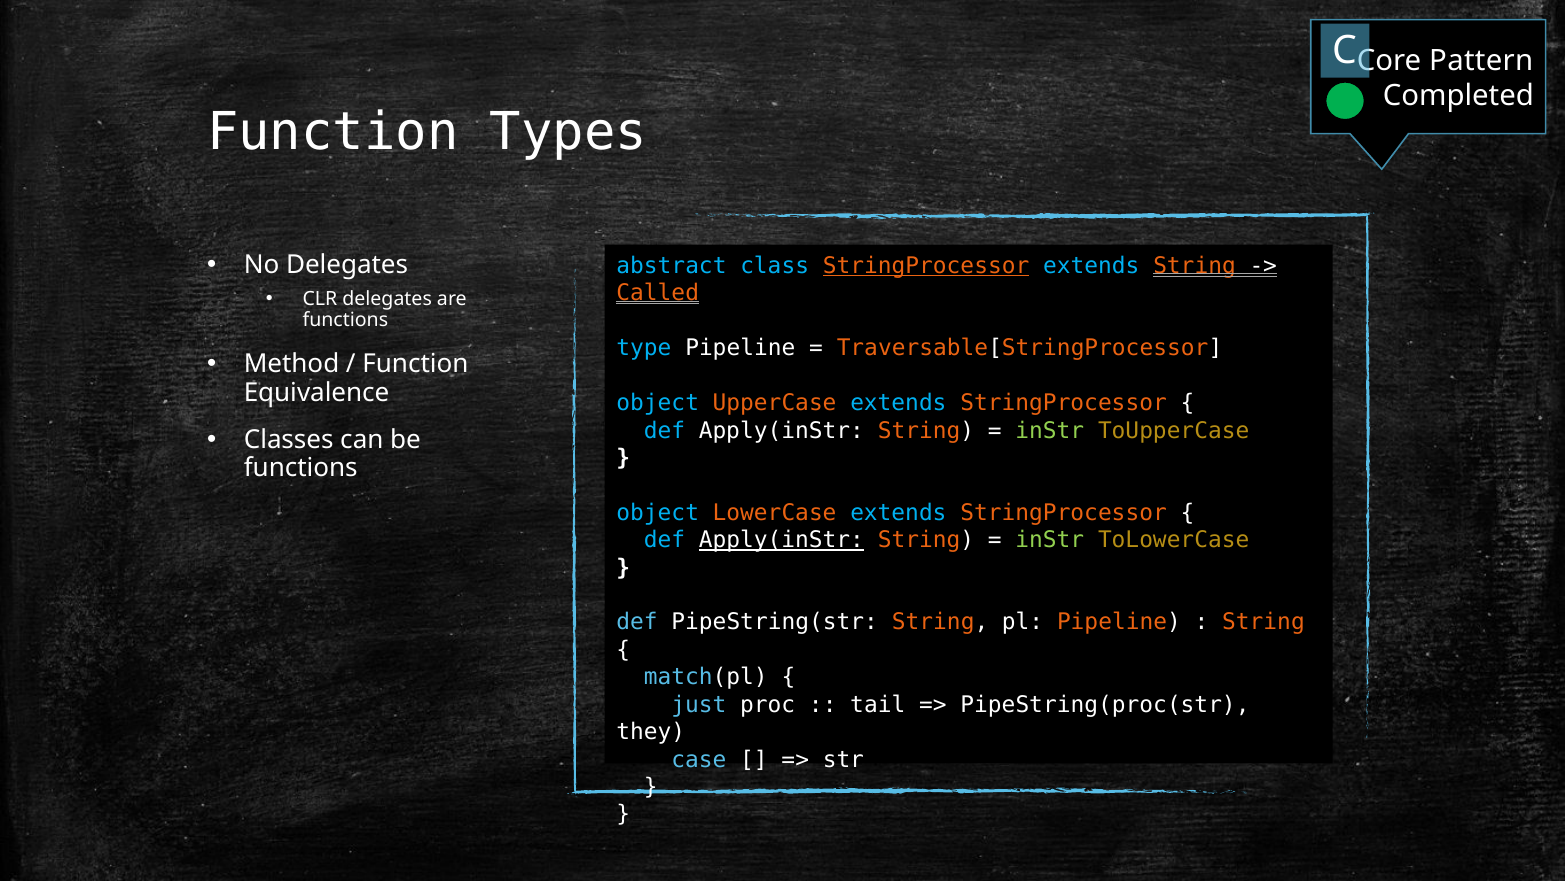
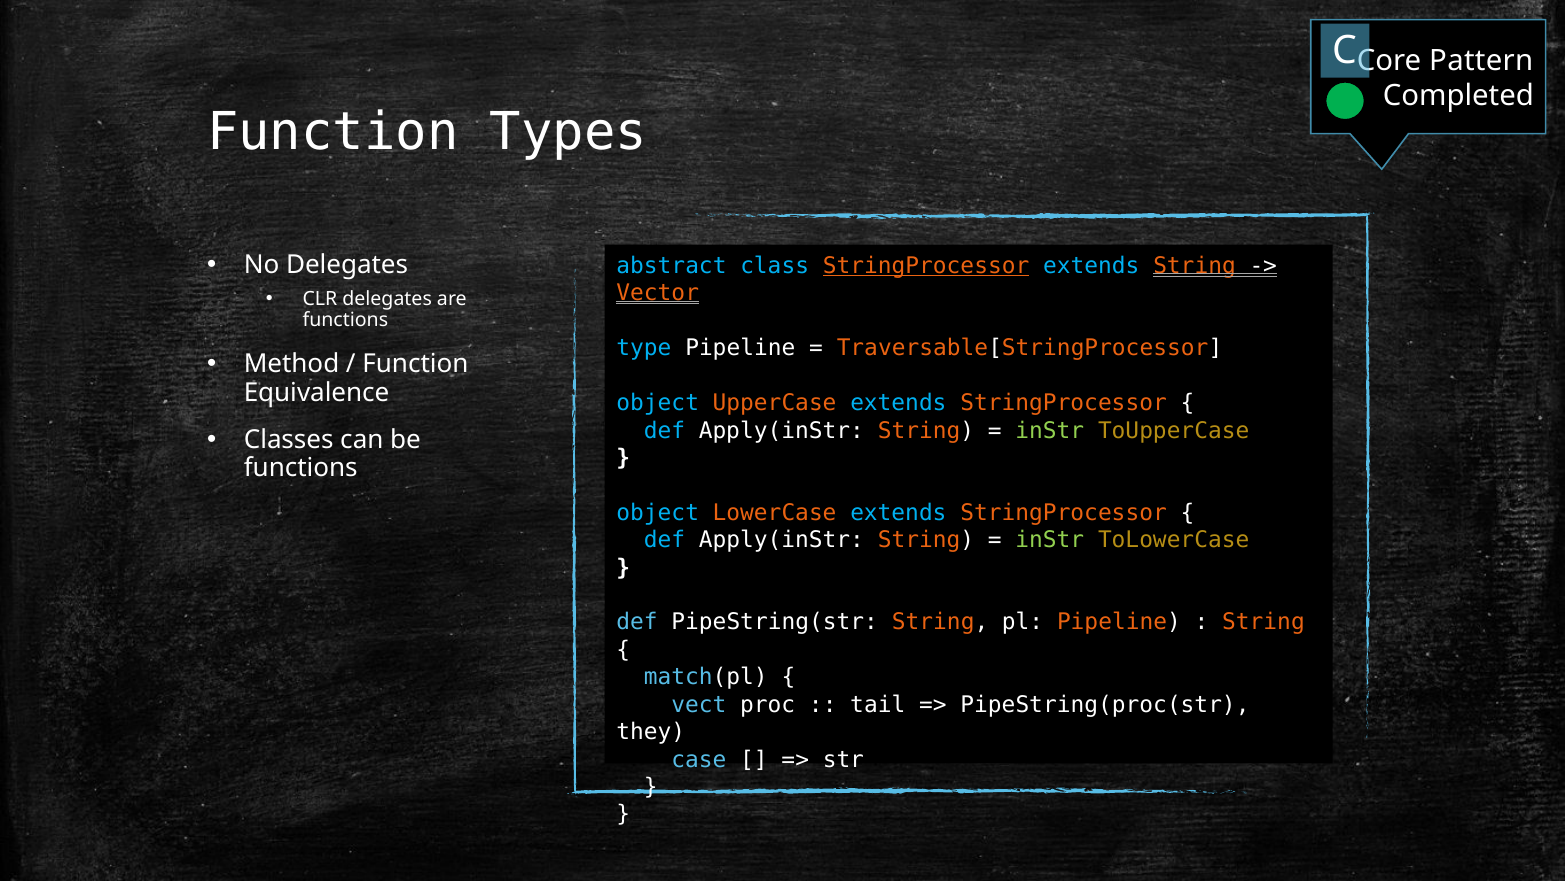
Called: Called -> Vector (658, 293)
Apply(inStr underline: present -> none (781, 540)
just: just -> vect (699, 704)
